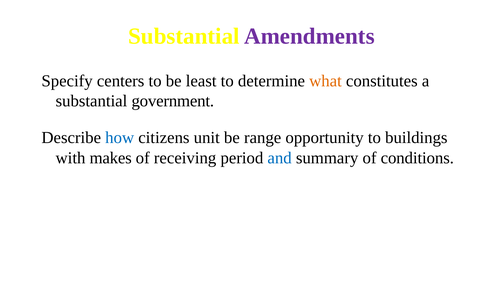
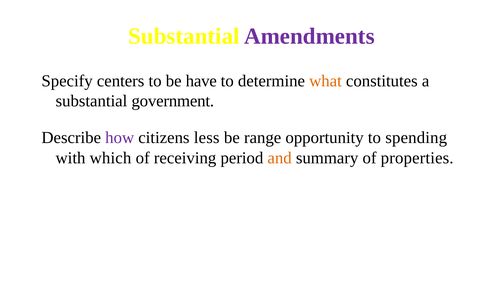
least: least -> have (201, 81)
how colour: blue -> purple (120, 138)
unit: unit -> less (207, 138)
buildings: buildings -> spending (416, 138)
makes: makes -> which (110, 158)
and colour: blue -> orange (280, 158)
conditions: conditions -> properties (417, 158)
